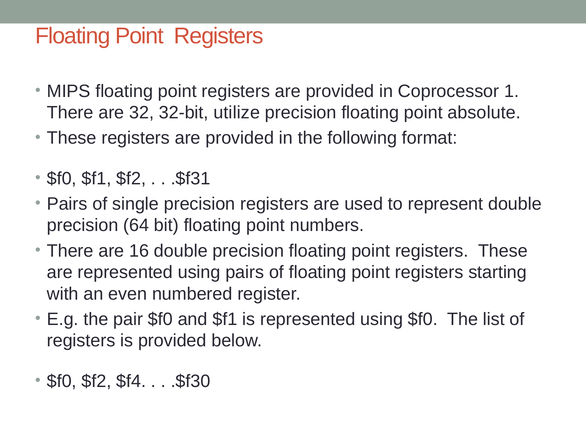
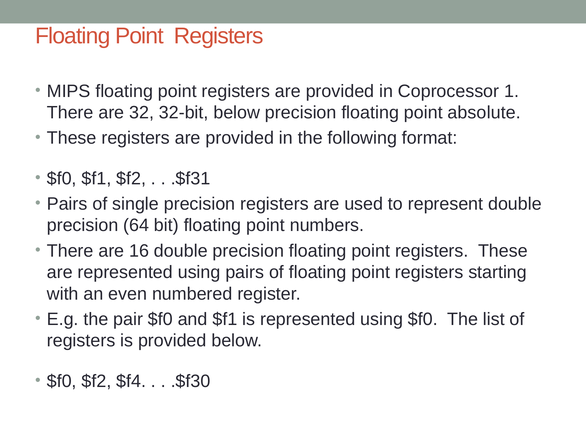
32-bit utilize: utilize -> below (237, 112)
